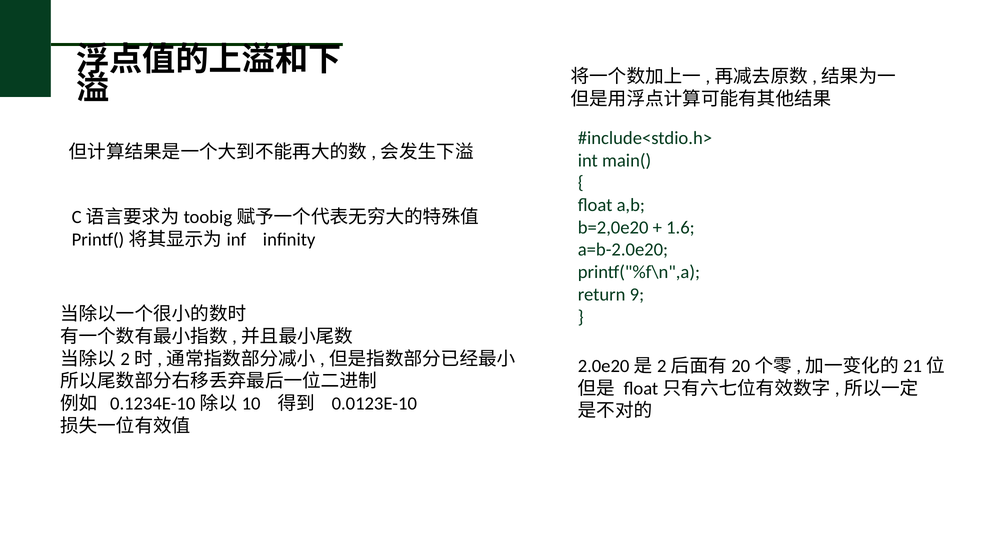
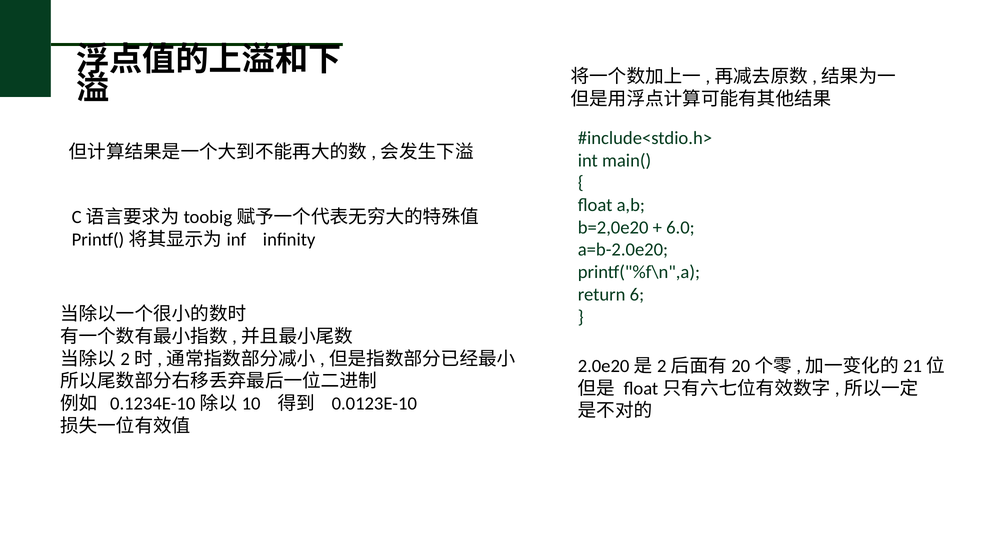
1.6: 1.6 -> 6.0 (680, 228)
9: 9 -> 6 (637, 295)
